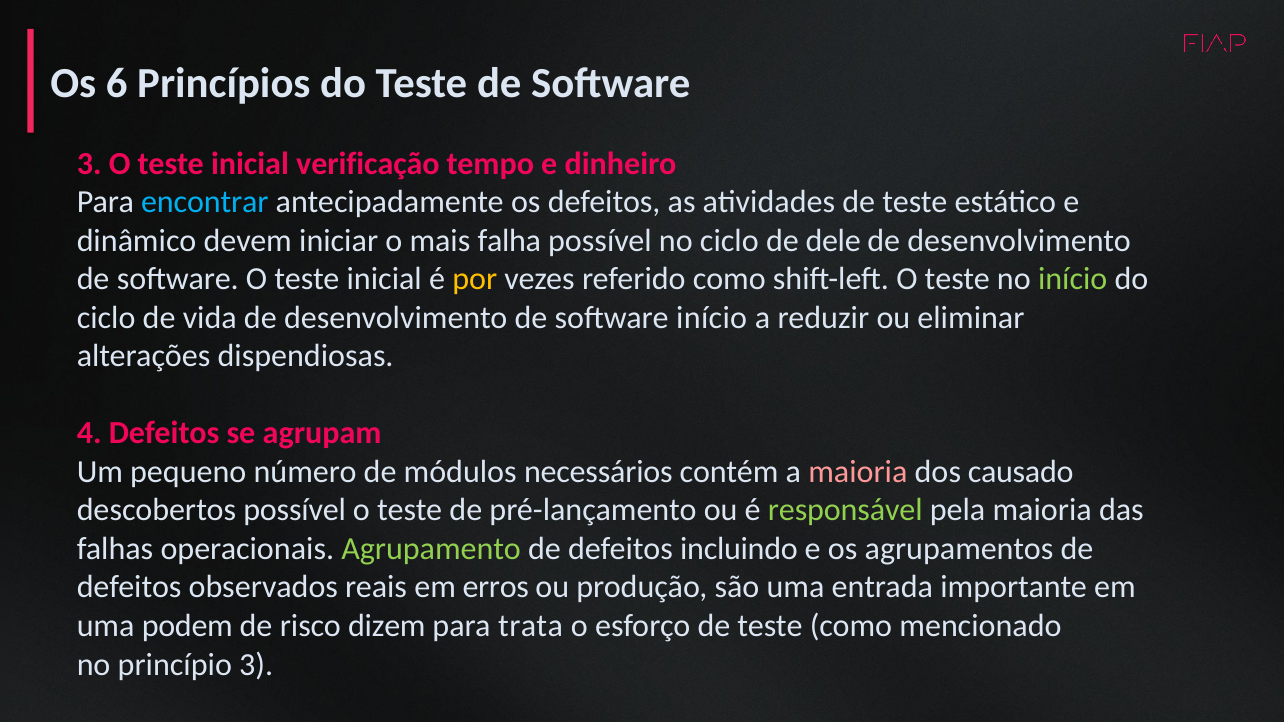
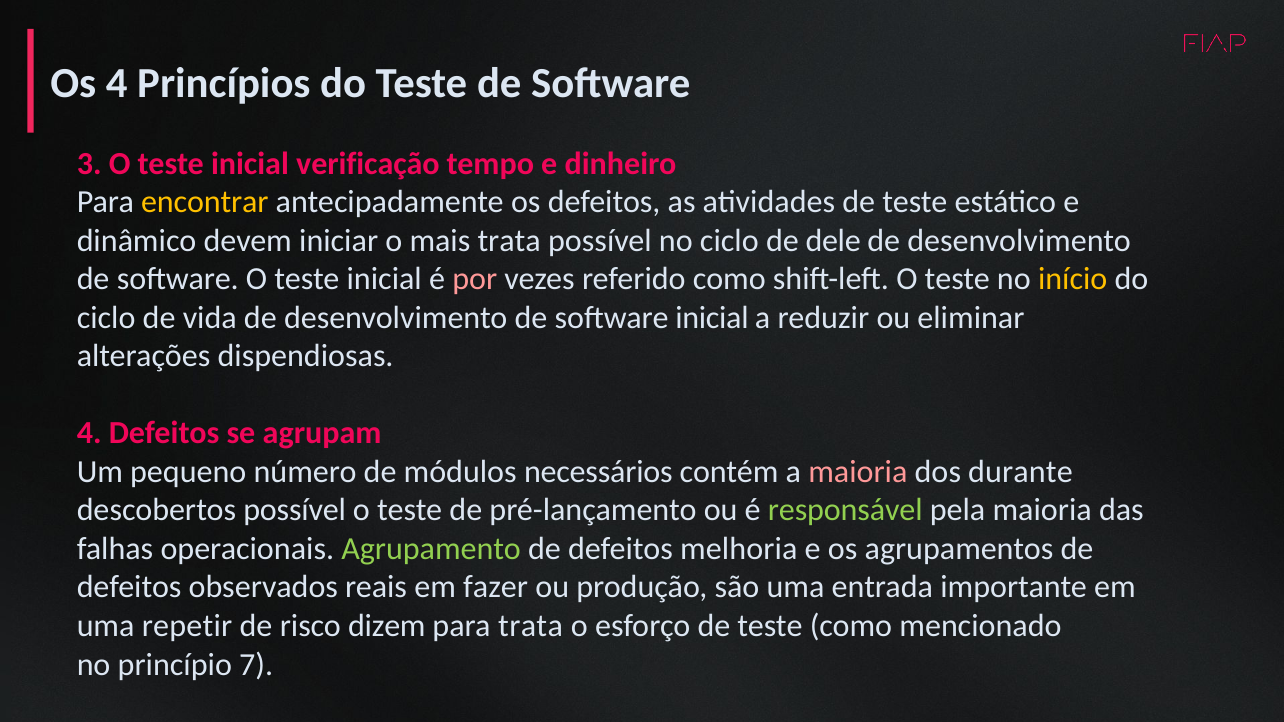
Os 6: 6 -> 4 (117, 83)
encontrar colour: light blue -> yellow (205, 202)
mais falha: falha -> trata (509, 241)
por colour: yellow -> pink (475, 279)
início colour: light green -> yellow (1073, 279)
software início: início -> inicial (712, 318)
causado: causado -> durante (1020, 472)
incluindo: incluindo -> melhoria (739, 549)
erros: erros -> fazer (496, 588)
podem: podem -> repetir (187, 626)
princípio 3: 3 -> 7 (256, 665)
